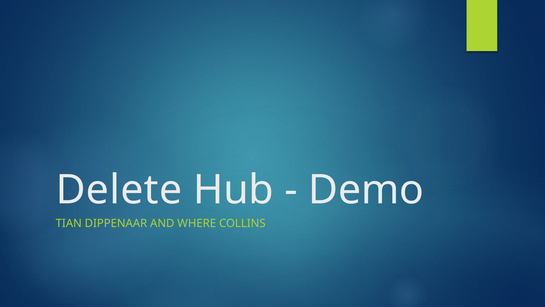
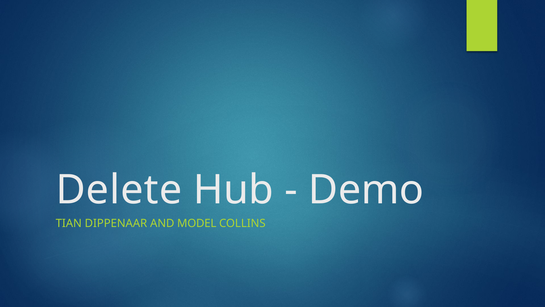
WHERE: WHERE -> MODEL (197, 223)
